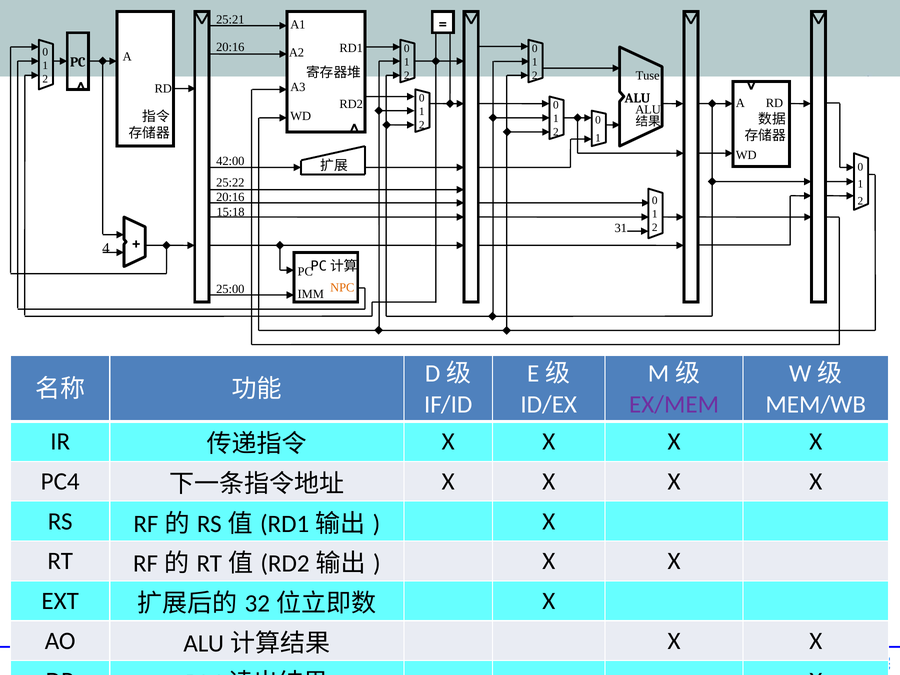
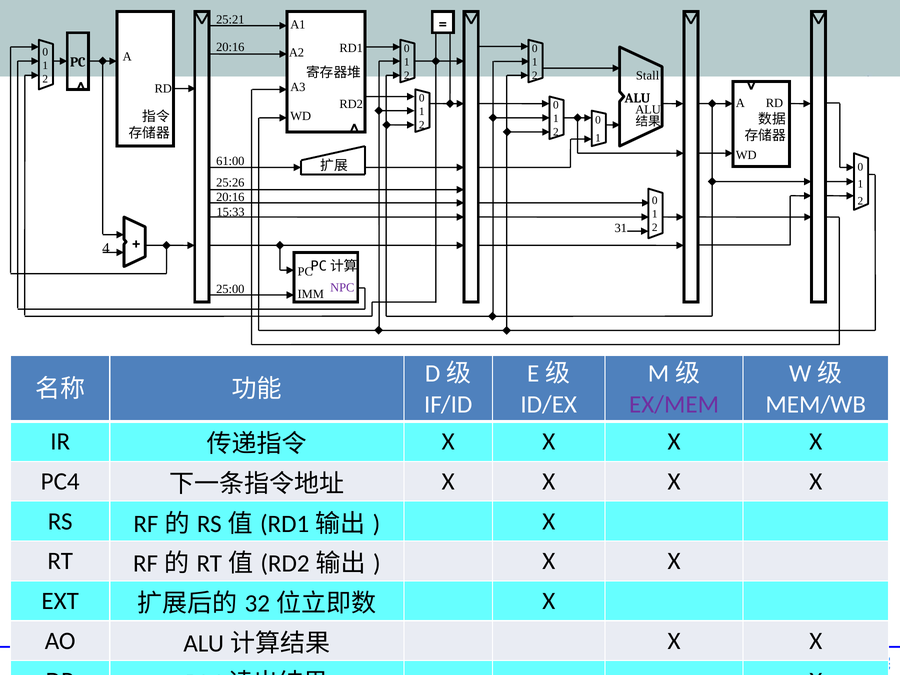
Tuse: Tuse -> Stall (648, 76)
42:00: 42:00 -> 61:00 (230, 161)
25:22: 25:22 -> 25:26 (230, 183)
15:18: 15:18 -> 15:33 (231, 212)
NPC colour: orange -> purple (342, 287)
